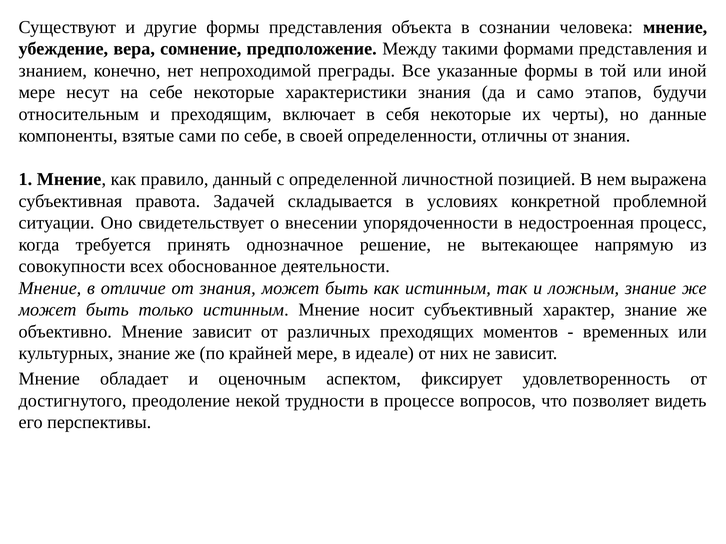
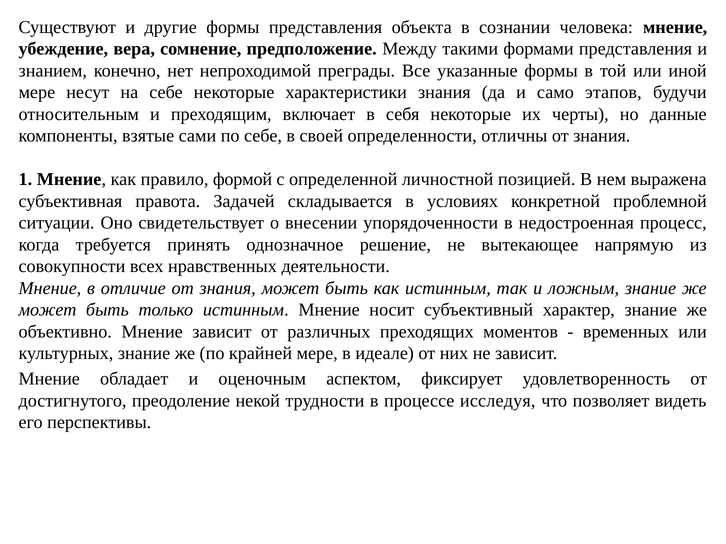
данный: данный -> формой (243, 180)
обоснованное: обоснованное -> нравственных (222, 267)
вопросов: вопросов -> исследуя (498, 401)
